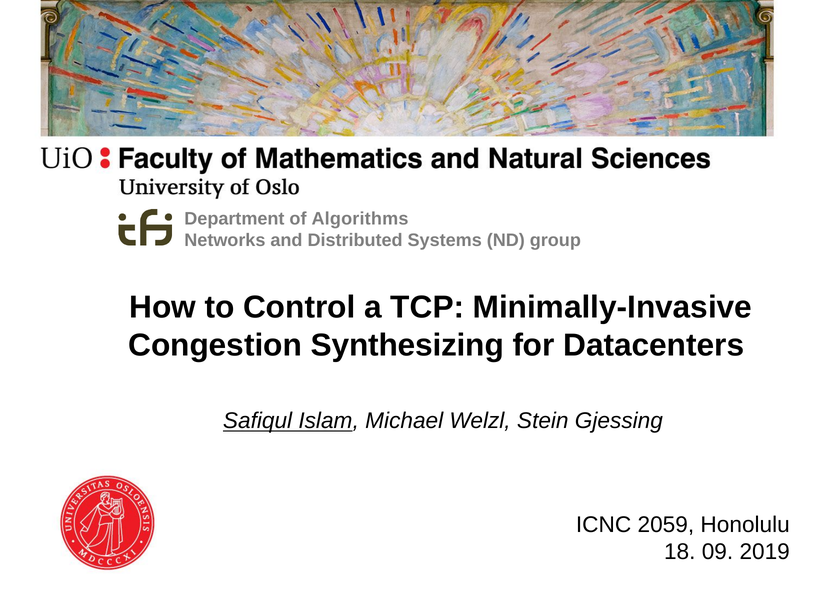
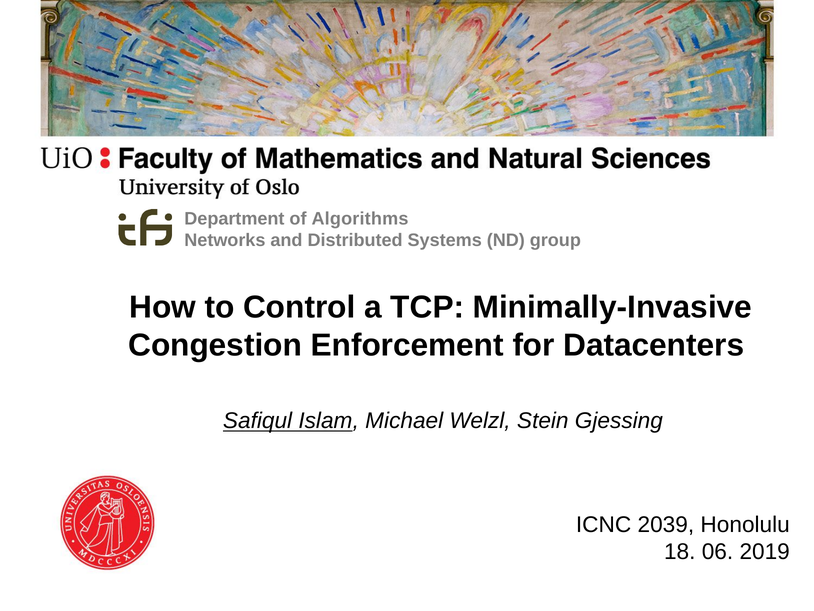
Synthesizing: Synthesizing -> Enforcement (407, 345)
2059: 2059 -> 2039 (666, 524)
09: 09 -> 06 (718, 551)
